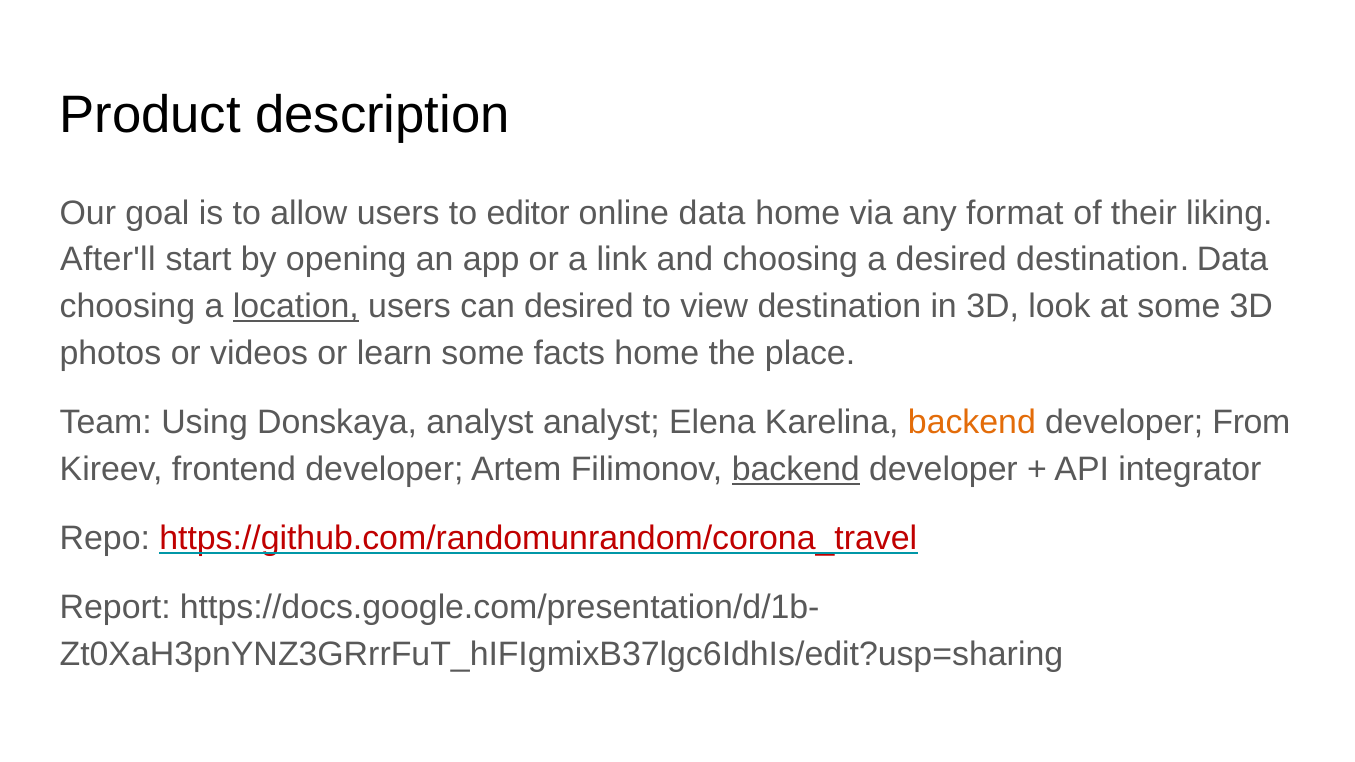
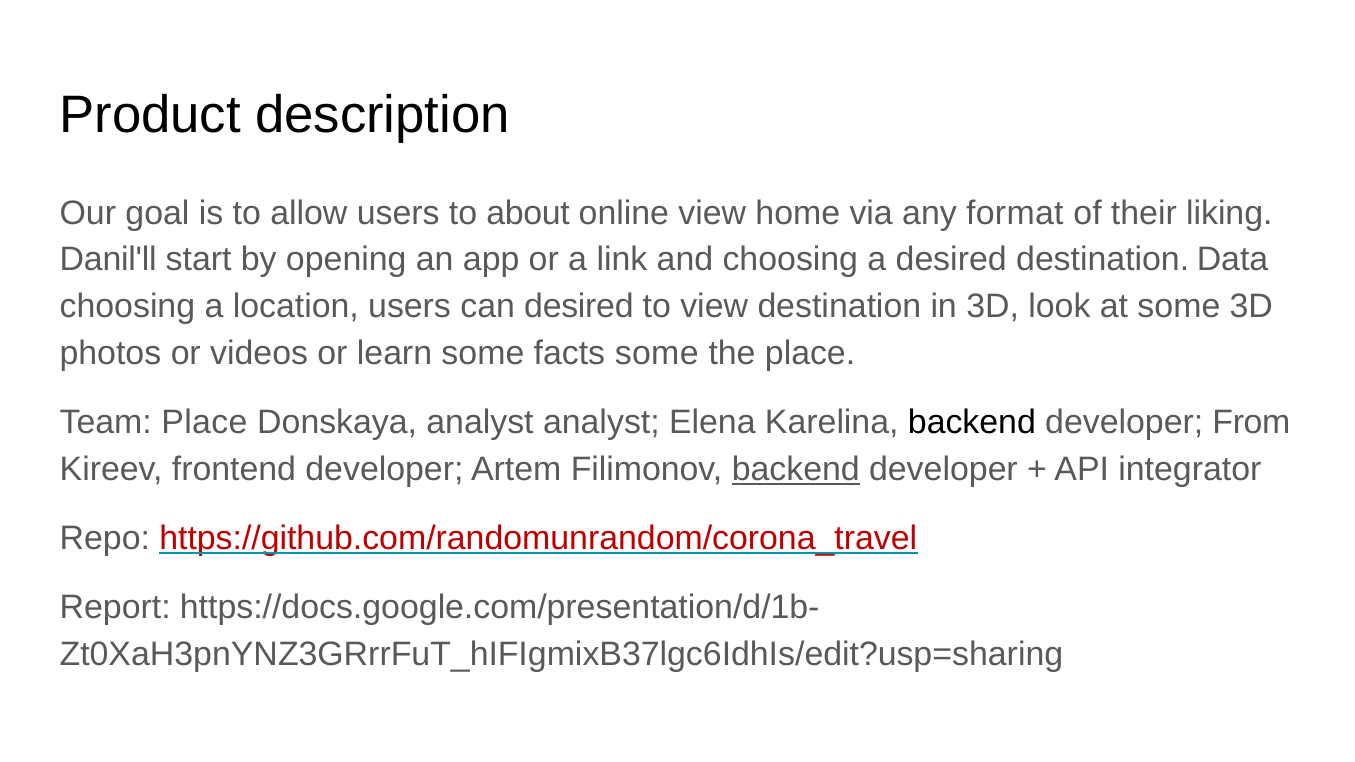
editor: editor -> about (528, 213)
online data: data -> view (712, 213)
After'll: After'll -> Danil'll (108, 260)
location underline: present -> none (296, 307)
facts home: home -> some (657, 353)
Team Using: Using -> Place (204, 423)
backend colour: orange -> black (972, 423)
